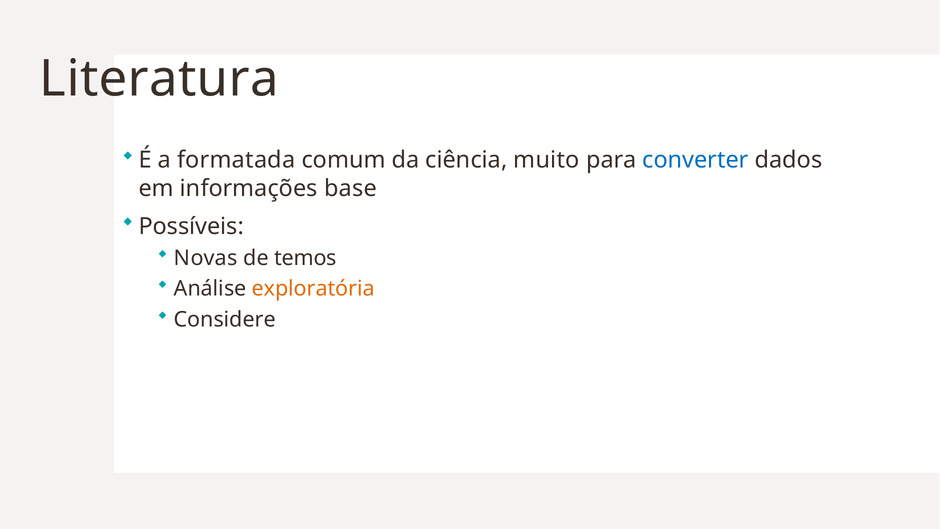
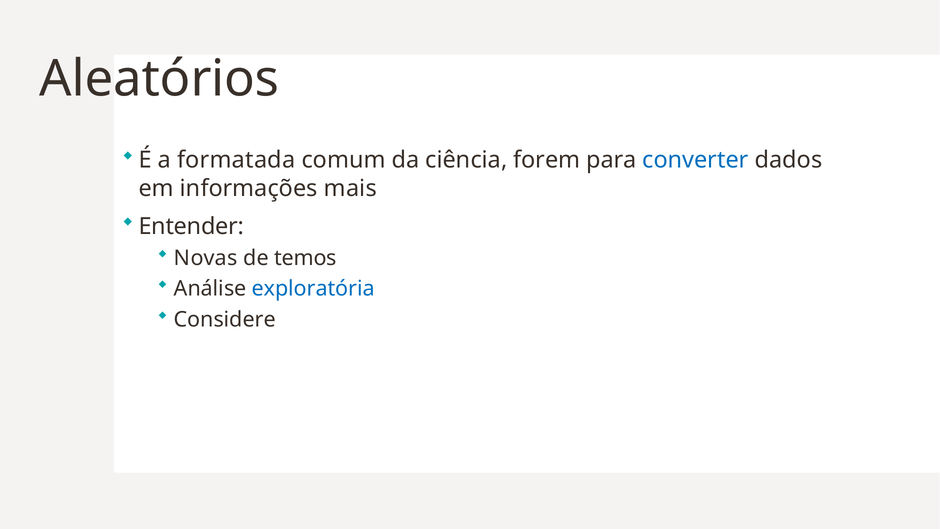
Literatura: Literatura -> Aleatórios (159, 79)
muito: muito -> forem (547, 160)
base: base -> mais (350, 188)
Possíveis: Possíveis -> Entender (191, 226)
exploratória colour: orange -> blue (313, 289)
